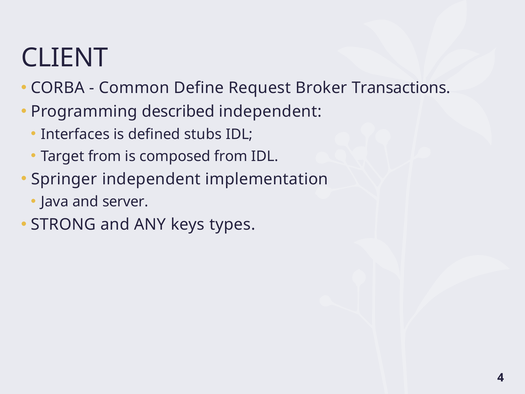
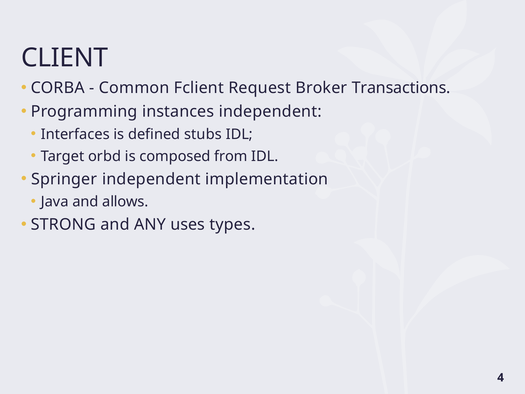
Define: Define -> Fclient (199, 88)
described: described -> instances (178, 112)
Target from: from -> orbd (105, 156)
server: server -> allows (125, 202)
keys: keys -> uses (188, 224)
